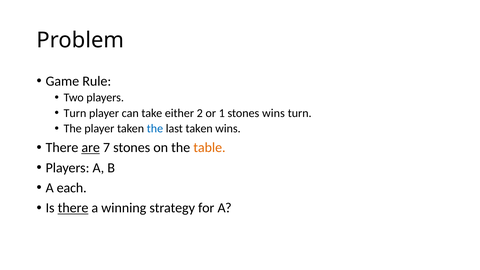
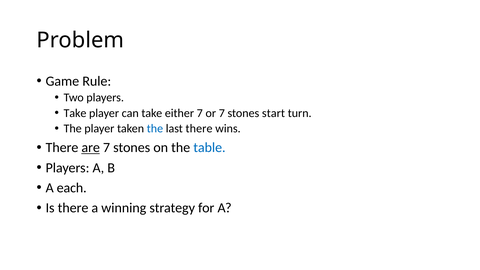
Turn: Turn -> Take (75, 113)
either 2: 2 -> 7 (200, 113)
or 1: 1 -> 7 (222, 113)
stones wins: wins -> start (273, 113)
last taken: taken -> there (199, 129)
table colour: orange -> blue (209, 148)
there underline: present -> none (73, 208)
